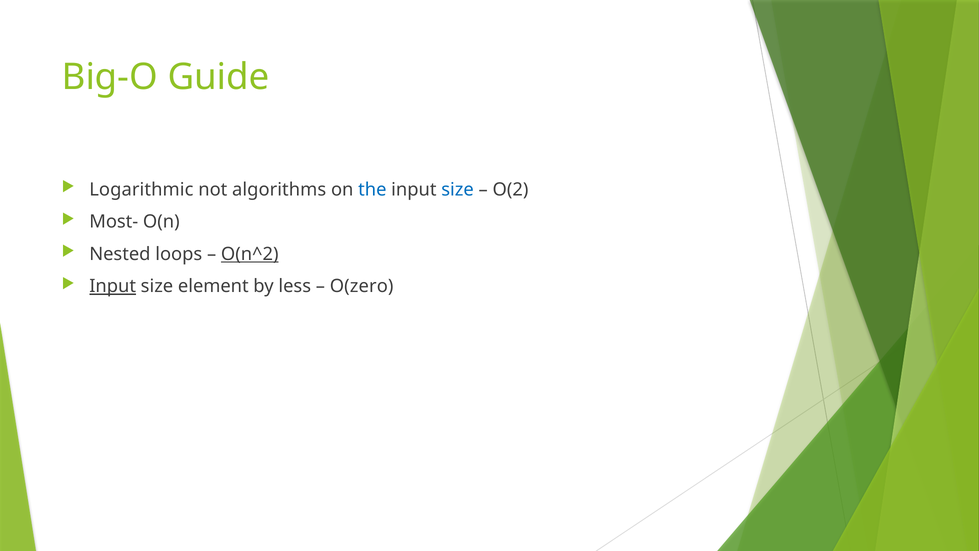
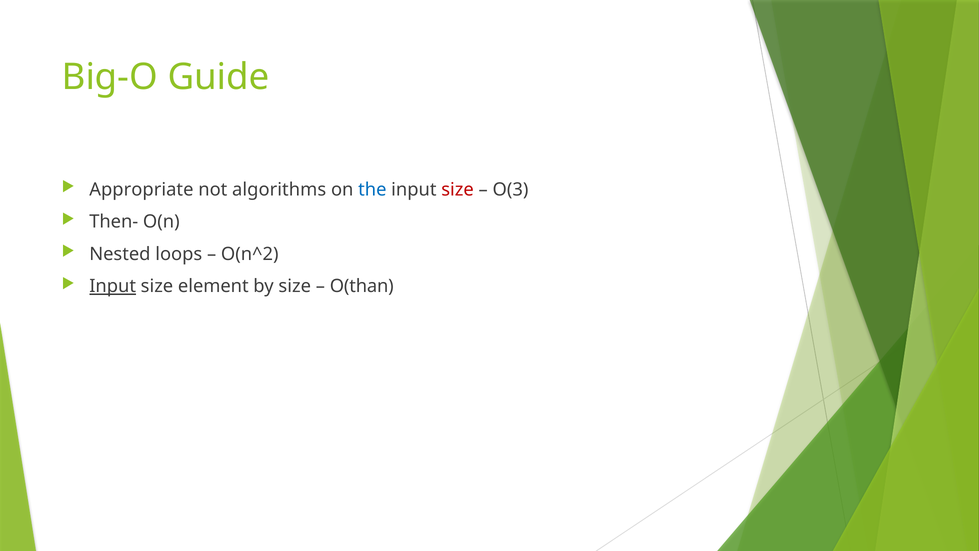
Logarithmic: Logarithmic -> Appropriate (141, 189)
size colour: blue -> red (458, 189)
O(2: O(2 -> O(3 (510, 189)
Most-: Most- -> Then- (114, 222)
O(n^2 underline: present -> none (250, 254)
by less: less -> size (295, 286)
O(zero: O(zero -> O(than (362, 286)
